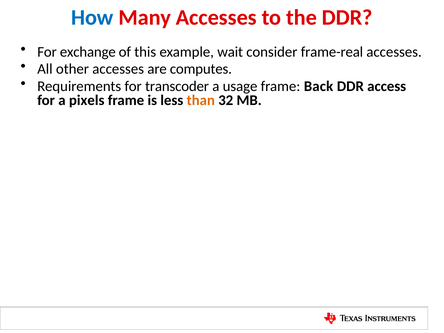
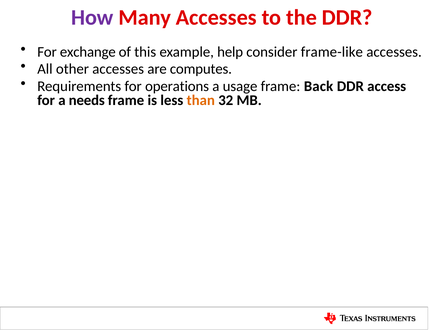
How colour: blue -> purple (92, 17)
wait: wait -> help (230, 52)
frame-real: frame-real -> frame-like (332, 52)
transcoder: transcoder -> operations (177, 86)
pixels: pixels -> needs (87, 100)
